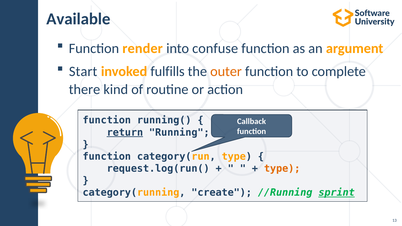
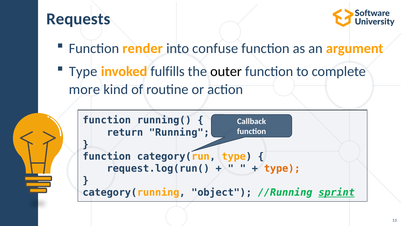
Available: Available -> Requests (78, 19)
Start: Start -> Type (83, 72)
outer colour: orange -> black (226, 72)
there: there -> more (84, 89)
return underline: present -> none (125, 132)
create: create -> object (222, 193)
